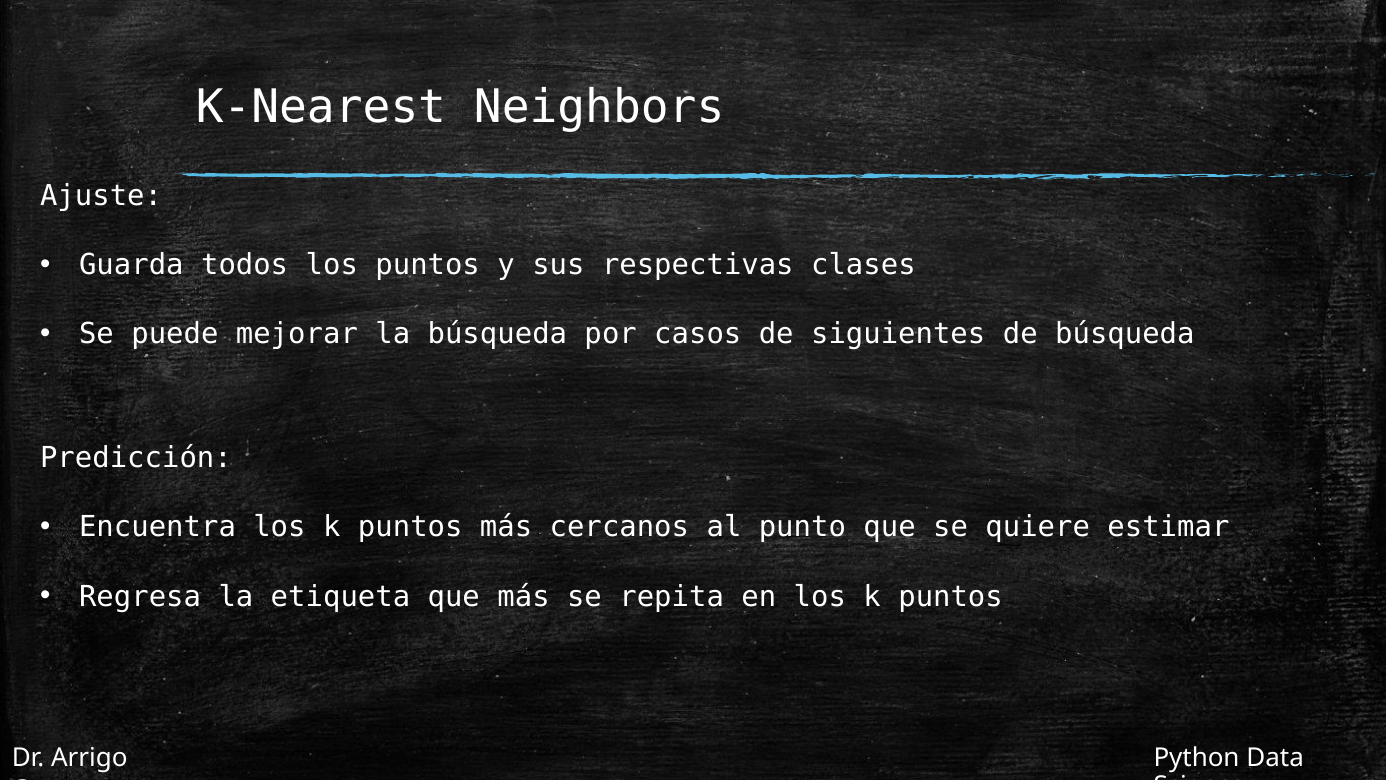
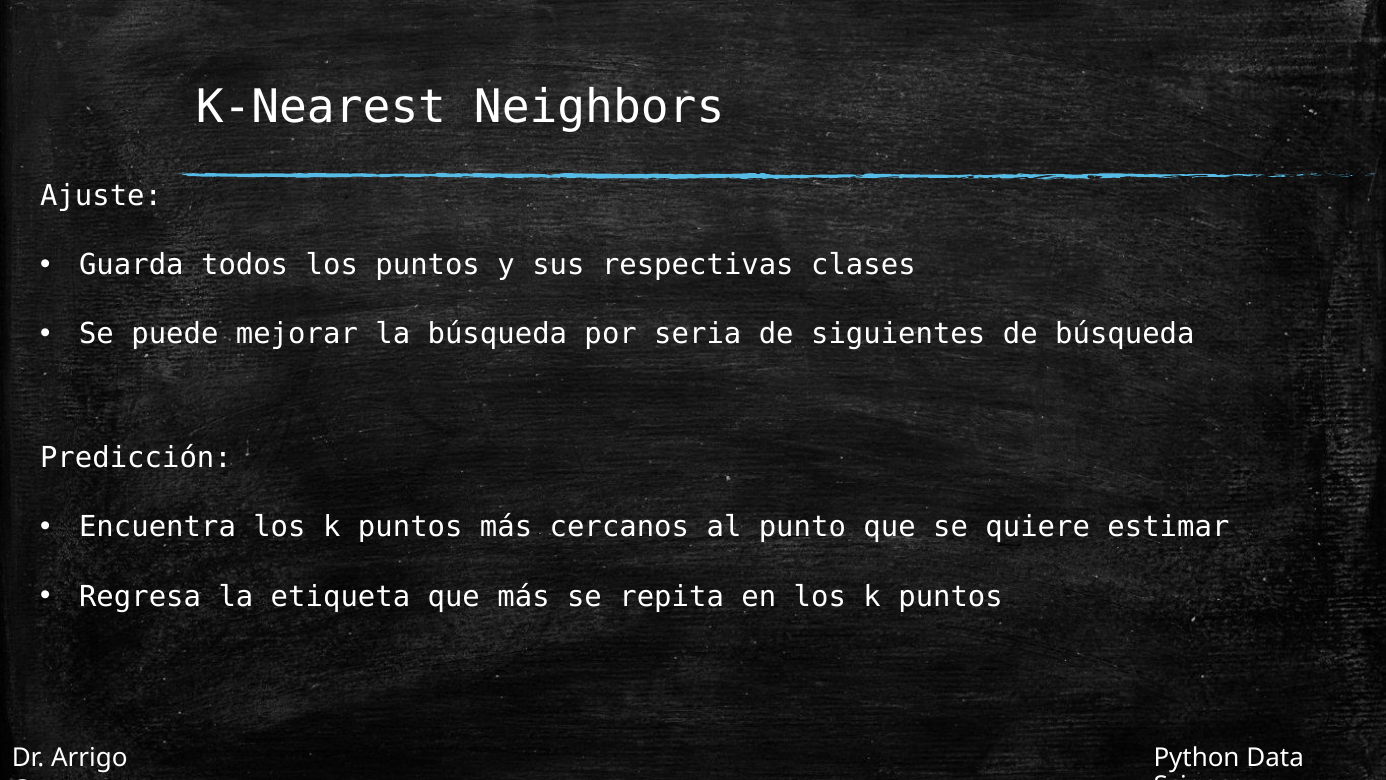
casos: casos -> seria (698, 334)
